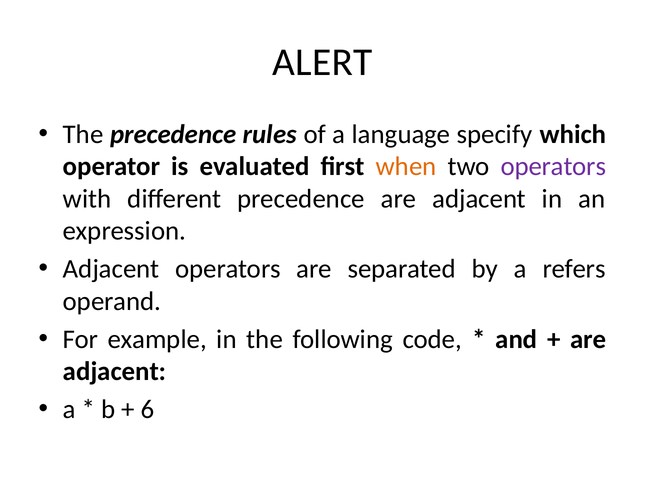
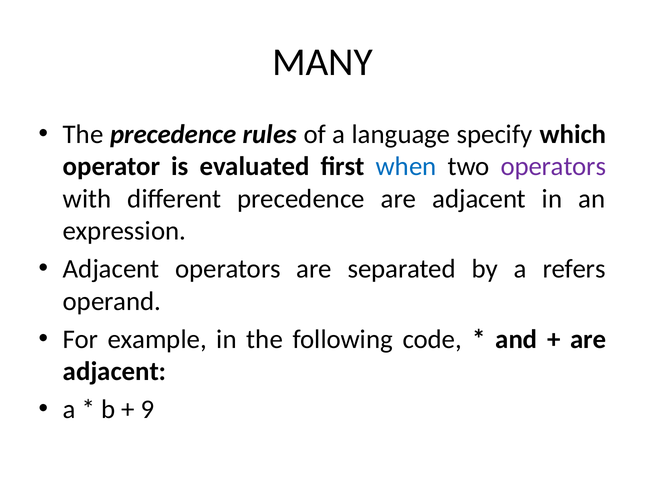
ALERT: ALERT -> MANY (323, 62)
when colour: orange -> blue (406, 166)
6: 6 -> 9 (148, 409)
